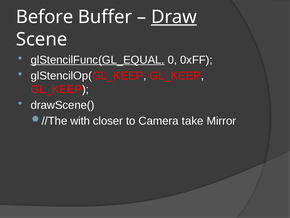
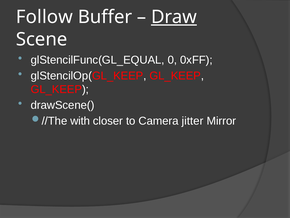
Before: Before -> Follow (44, 17)
glStencilFunc(GL_EQUAL underline: present -> none (98, 60)
take: take -> jitter (193, 121)
